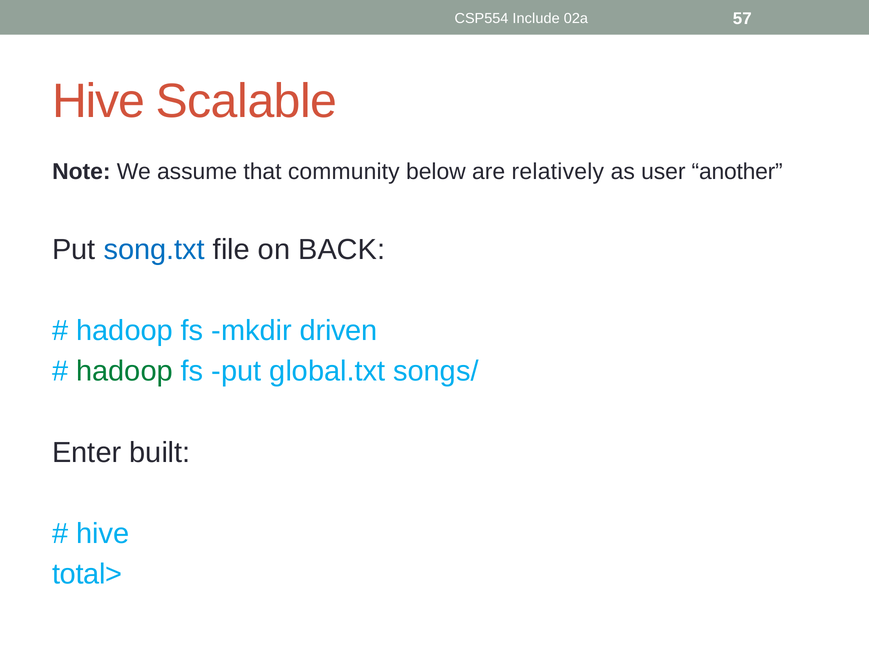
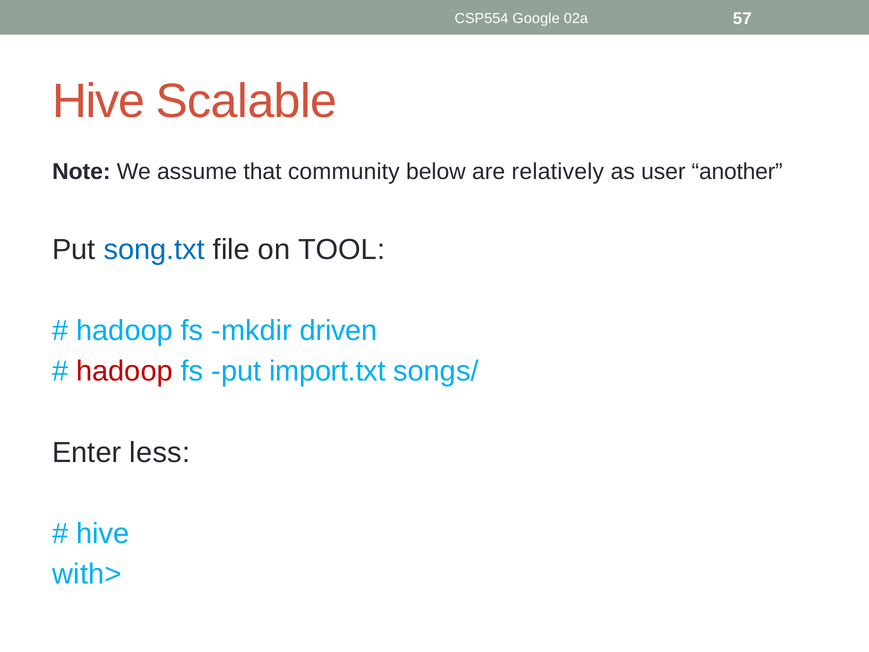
Include: Include -> Google (536, 18)
BACK: BACK -> TOOL (342, 250)
hadoop colour: green -> red (125, 371)
global.txt: global.txt -> import.txt (327, 371)
built: built -> less (160, 452)
total>: total> -> with> (87, 574)
